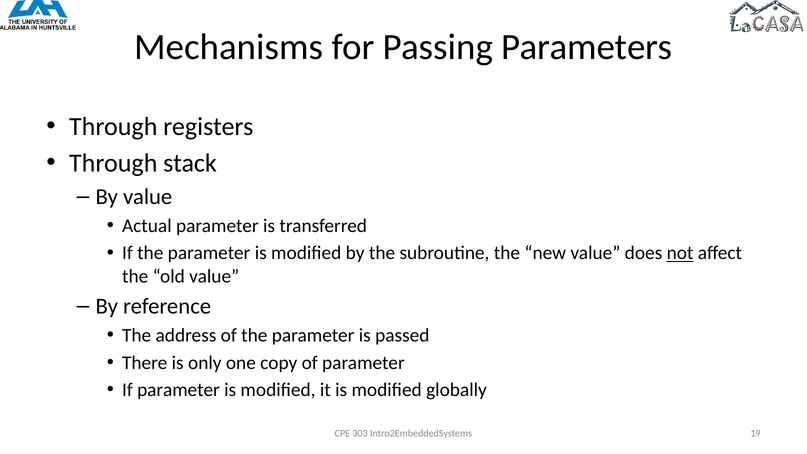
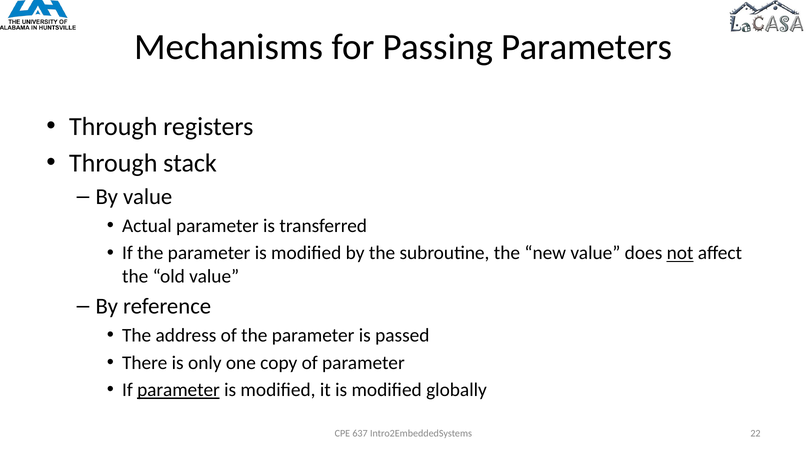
parameter underline: none -> present (178, 390)
303: 303 -> 637 (360, 433)
19: 19 -> 22 (755, 433)
